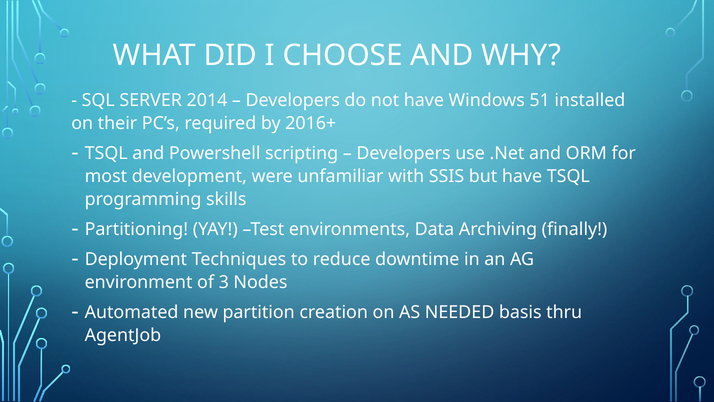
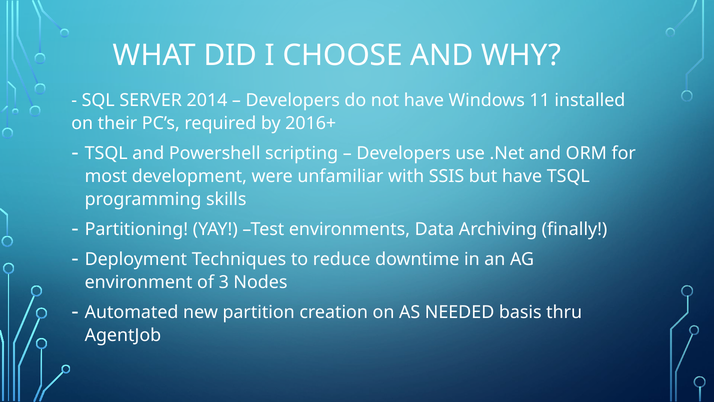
51: 51 -> 11 (540, 100)
